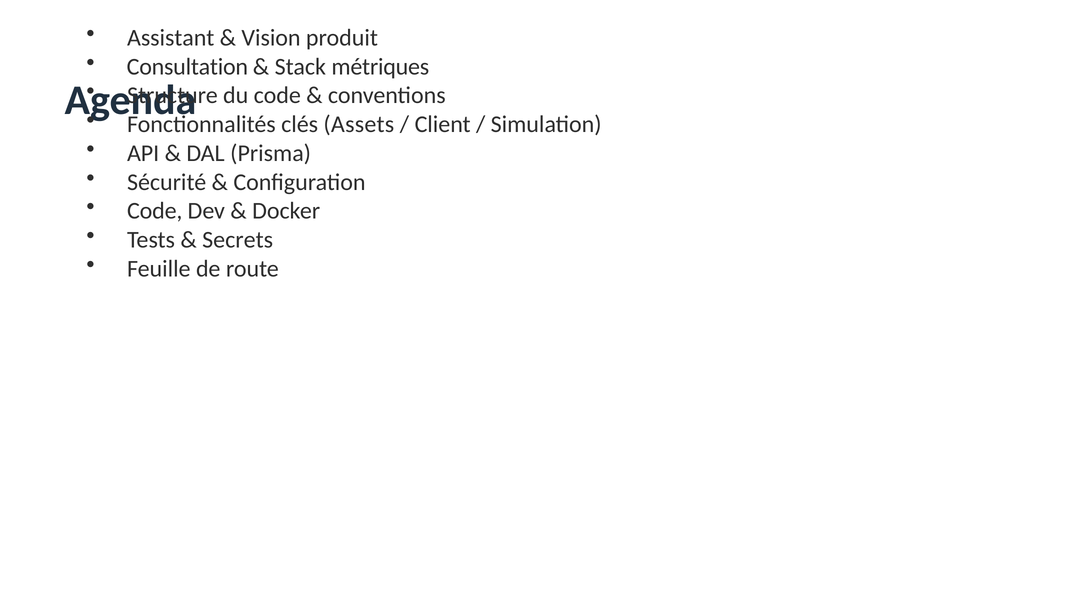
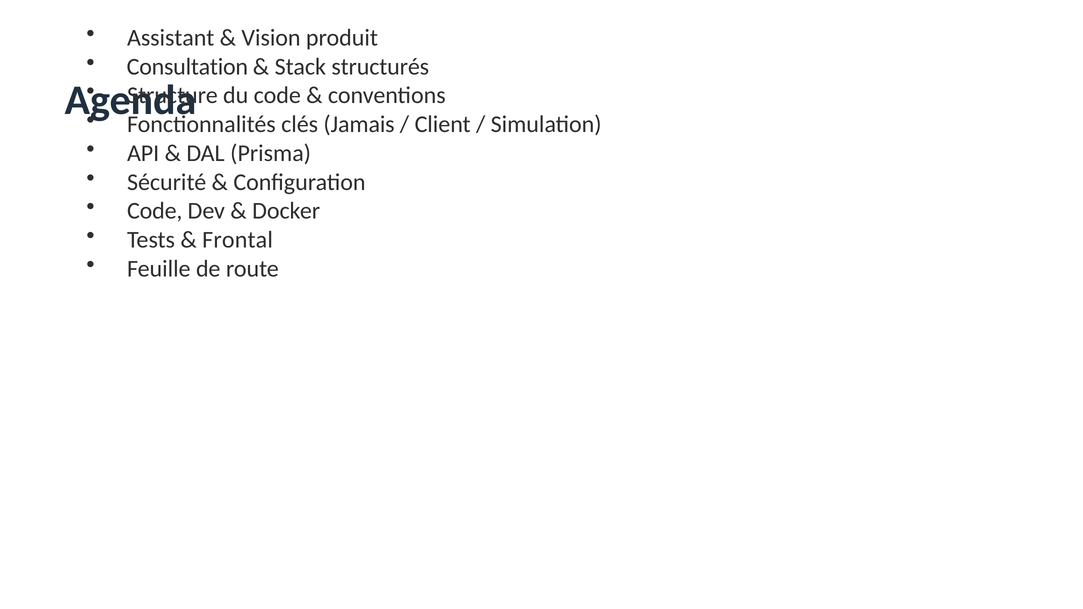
métriques: métriques -> structurés (380, 67)
Assets: Assets -> Jamais (359, 124)
Secrets: Secrets -> Frontal (238, 240)
